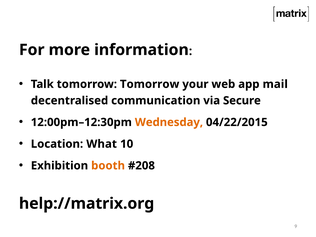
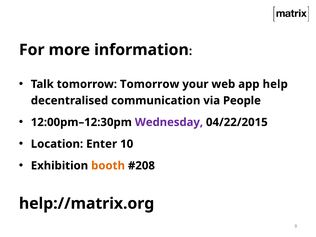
mail: mail -> help (275, 84)
Secure: Secure -> People (242, 101)
Wednesday colour: orange -> purple (169, 122)
What: What -> Enter (102, 144)
